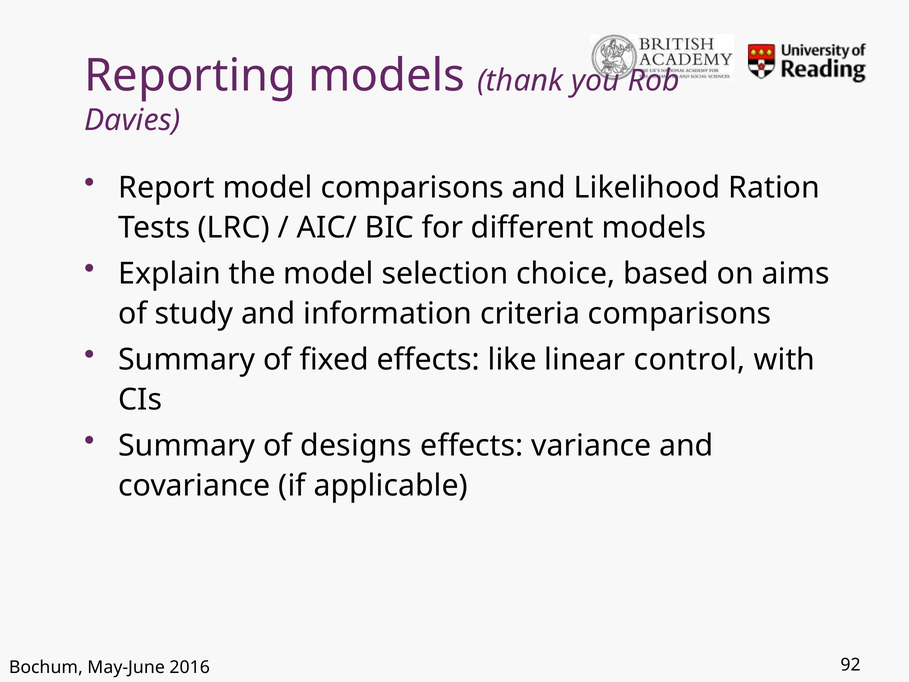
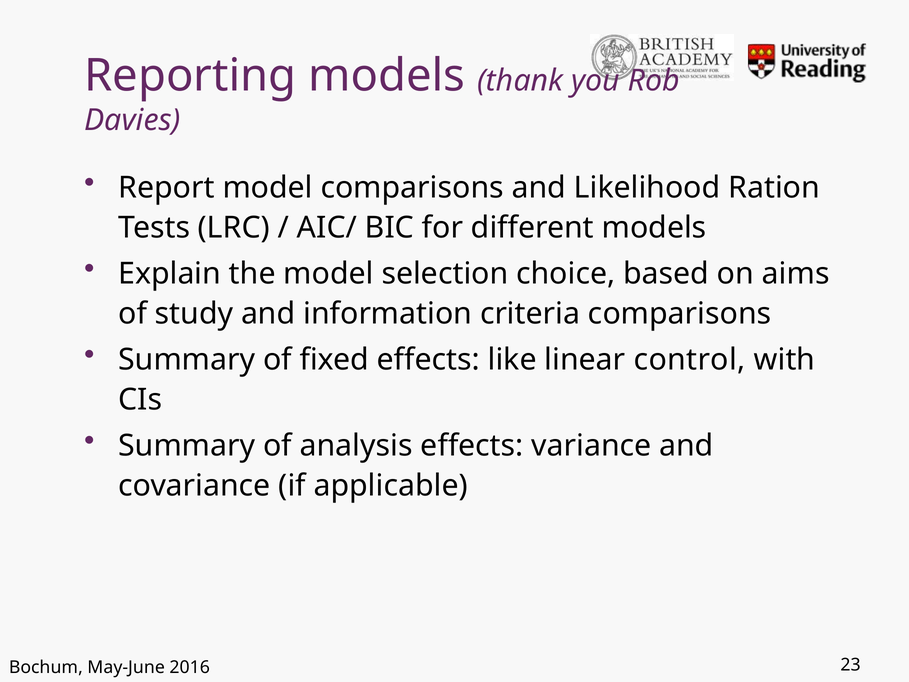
designs: designs -> analysis (356, 446)
92: 92 -> 23 (851, 665)
